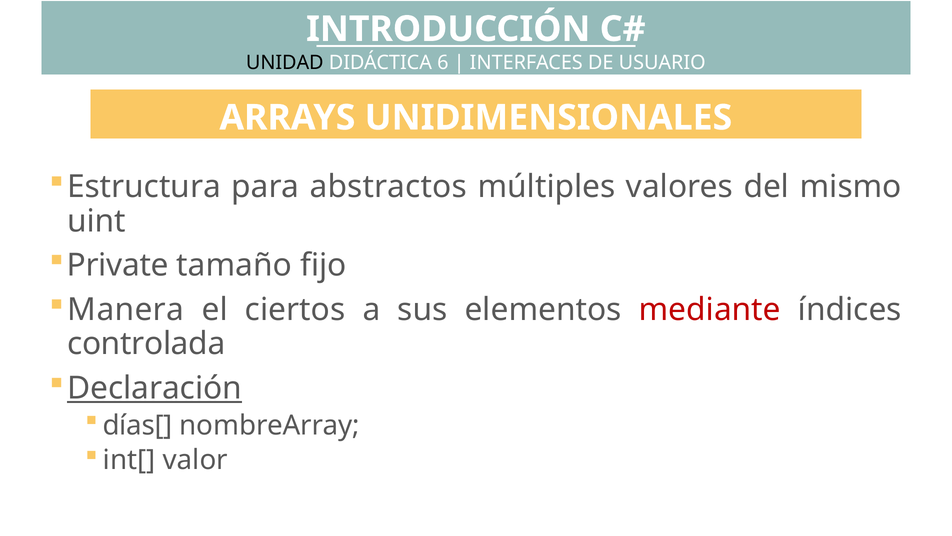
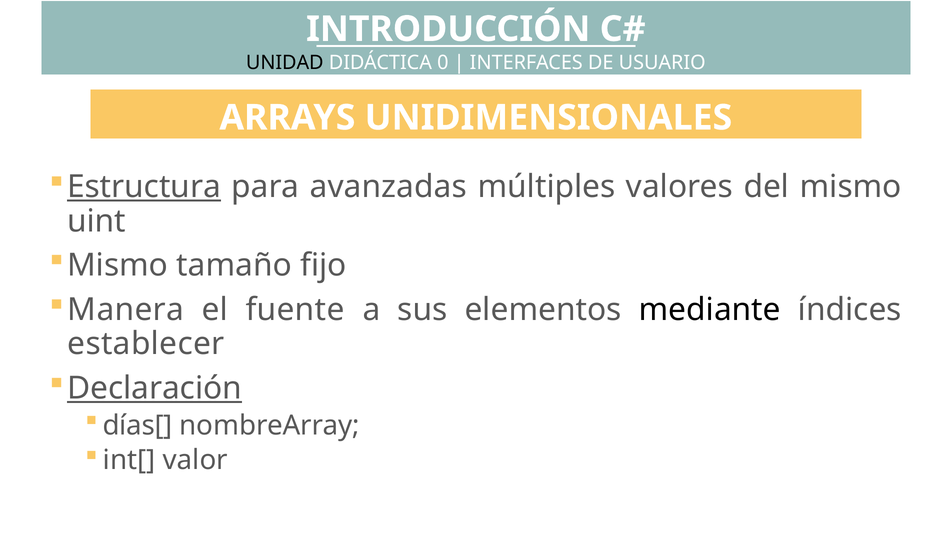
6: 6 -> 0 (443, 63)
Estructura underline: none -> present (144, 187)
abstractos: abstractos -> avanzadas (388, 187)
Private: Private -> Mismo (118, 265)
ciertos: ciertos -> fuente (295, 309)
mediante colour: red -> black (710, 309)
controlada: controlada -> establecer (146, 344)
